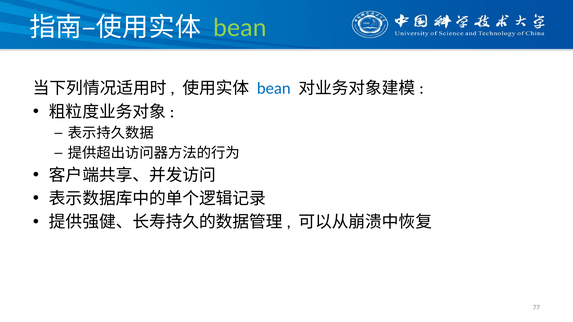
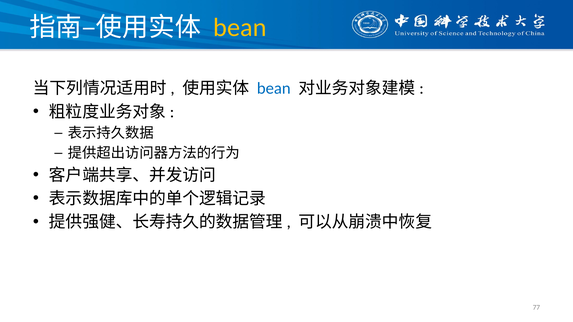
bean colour: light green -> yellow (240, 27)
